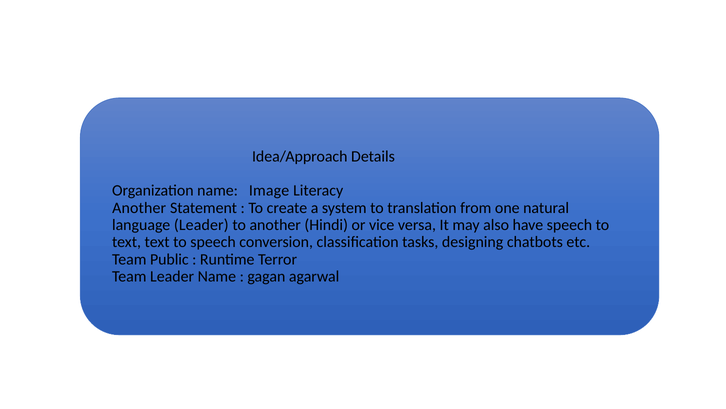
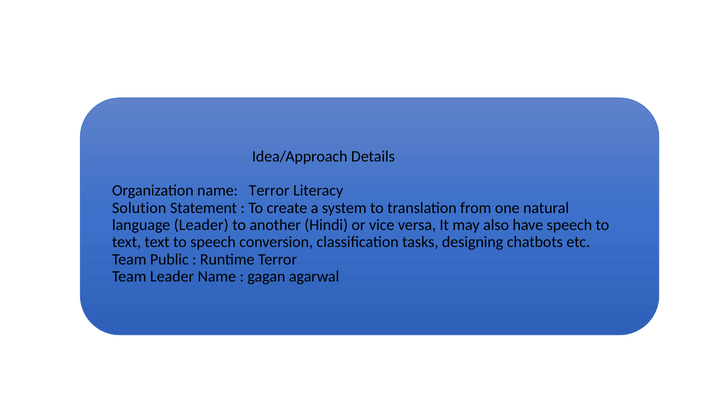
name Image: Image -> Terror (269, 190)
Another: Another -> Solution (139, 208)
